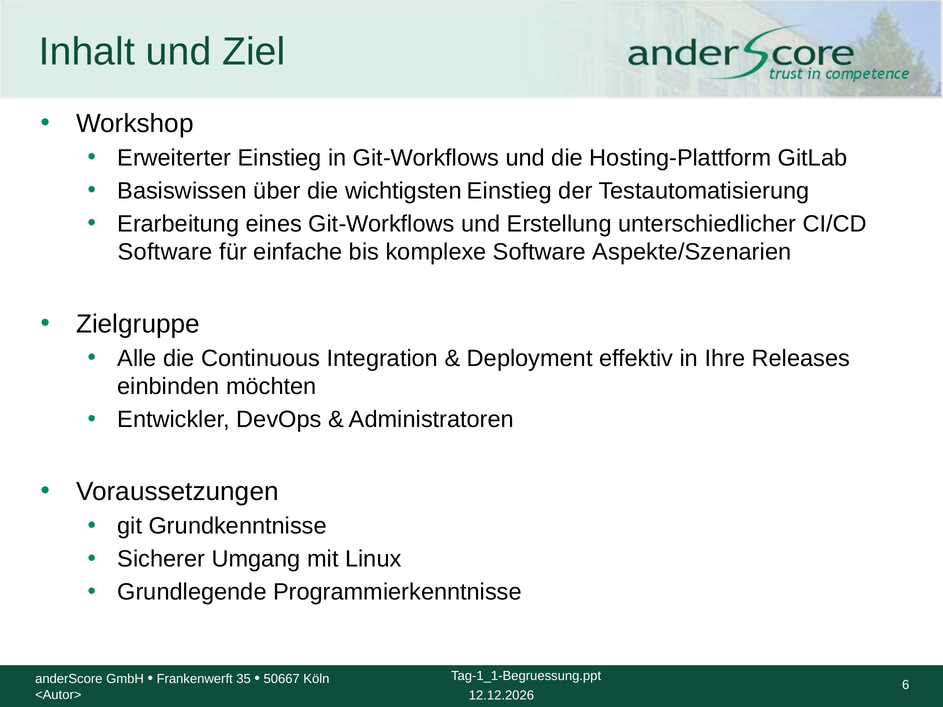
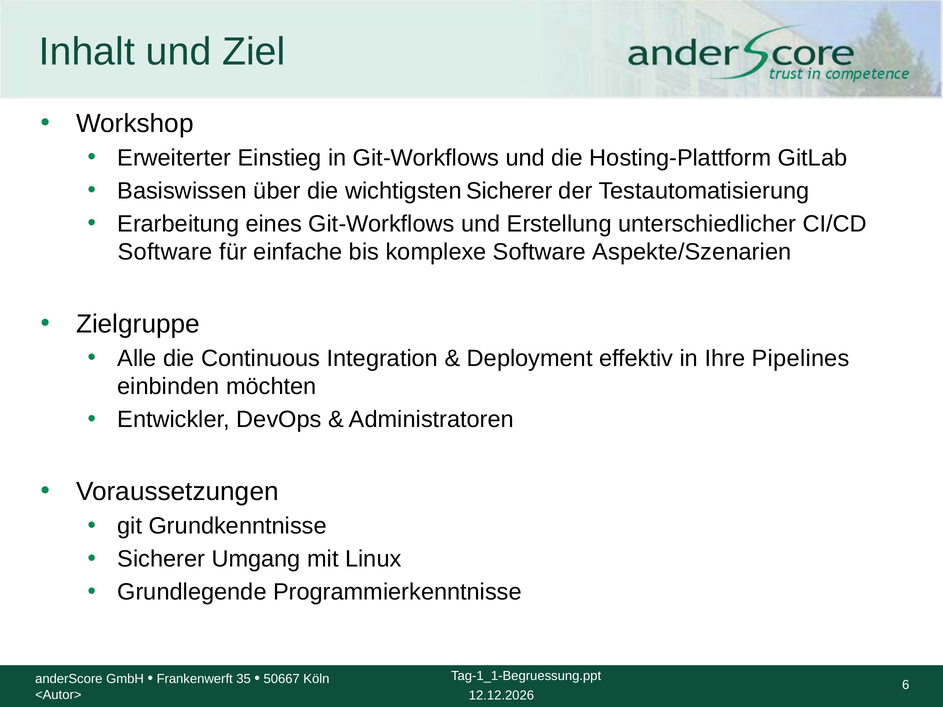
wichtigsten Einstieg: Einstieg -> Sicherer (510, 191)
Releases: Releases -> Pipelines (801, 359)
